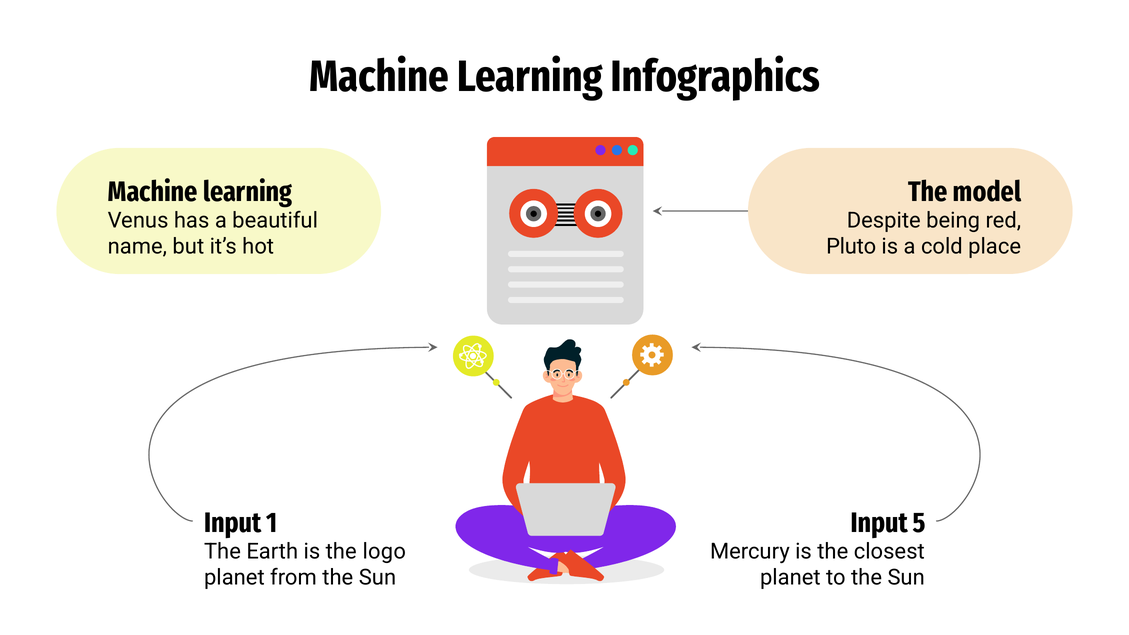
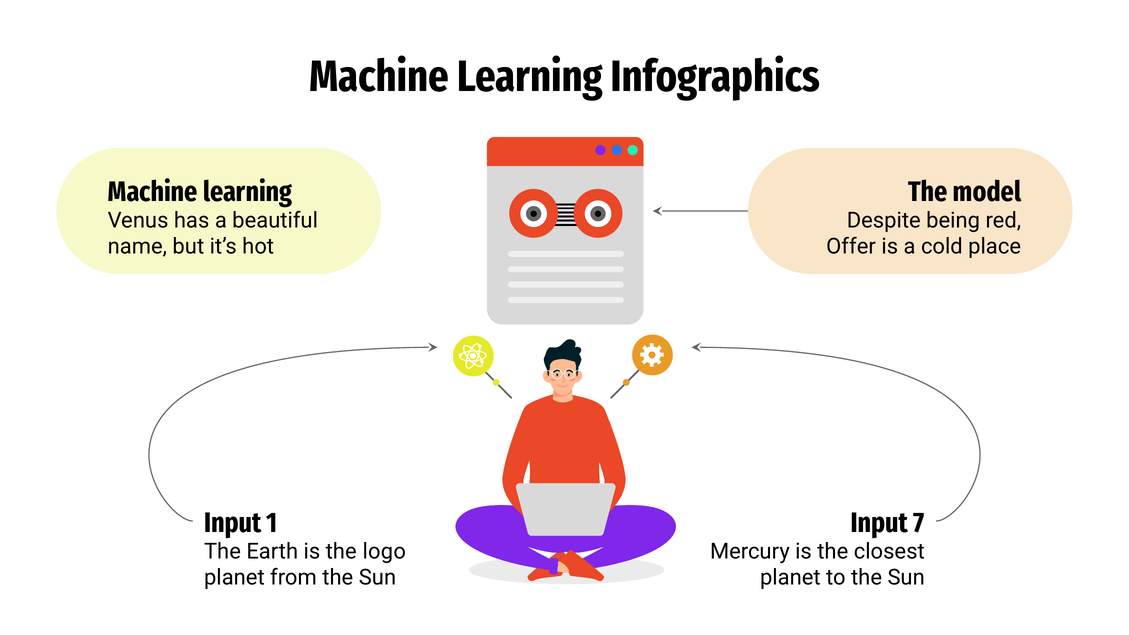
Pluto: Pluto -> Offer (851, 247)
5: 5 -> 7 (919, 523)
